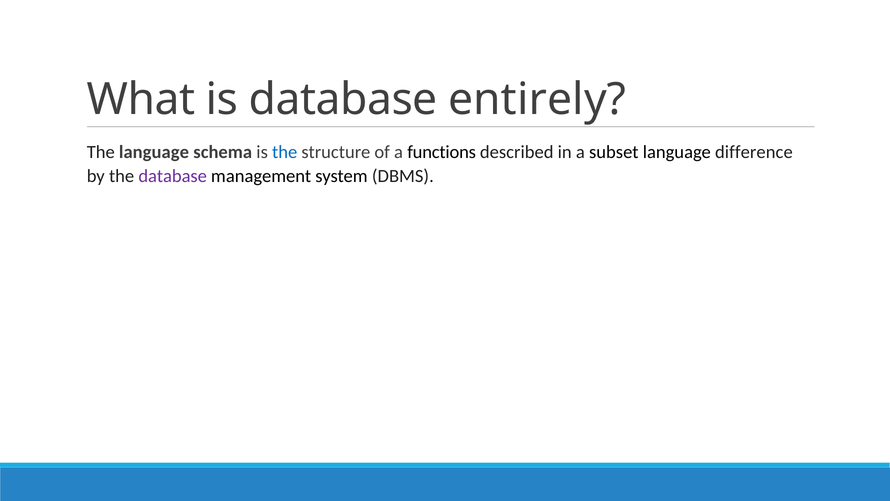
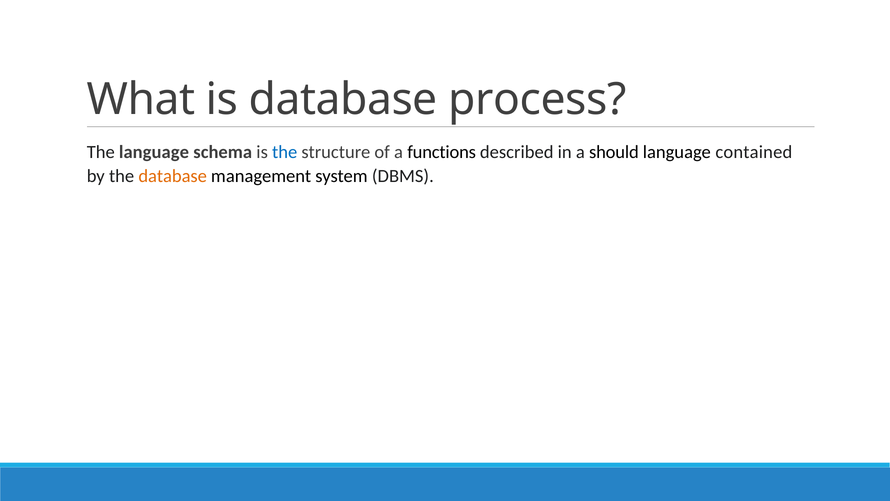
entirely: entirely -> process (537, 100)
subset: subset -> should (614, 152)
difference: difference -> contained (754, 152)
database colour: purple -> orange (173, 176)
